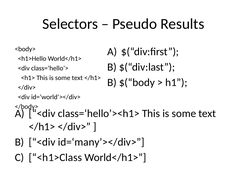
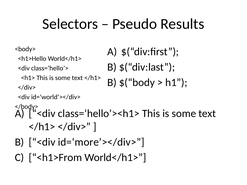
id=‘many’></div>: id=‘many’></div> -> id=‘more’></div> (101, 142)
<h1>Class: <h1>Class -> <h1>From (55, 158)
